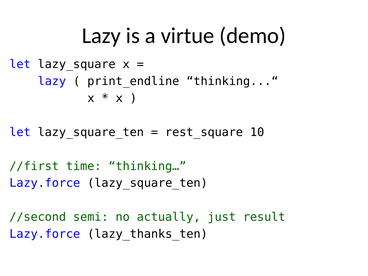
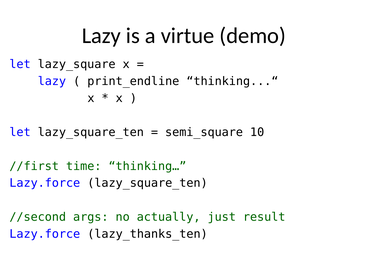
rest_square: rest_square -> semi_square (204, 132)
semi: semi -> args (91, 217)
